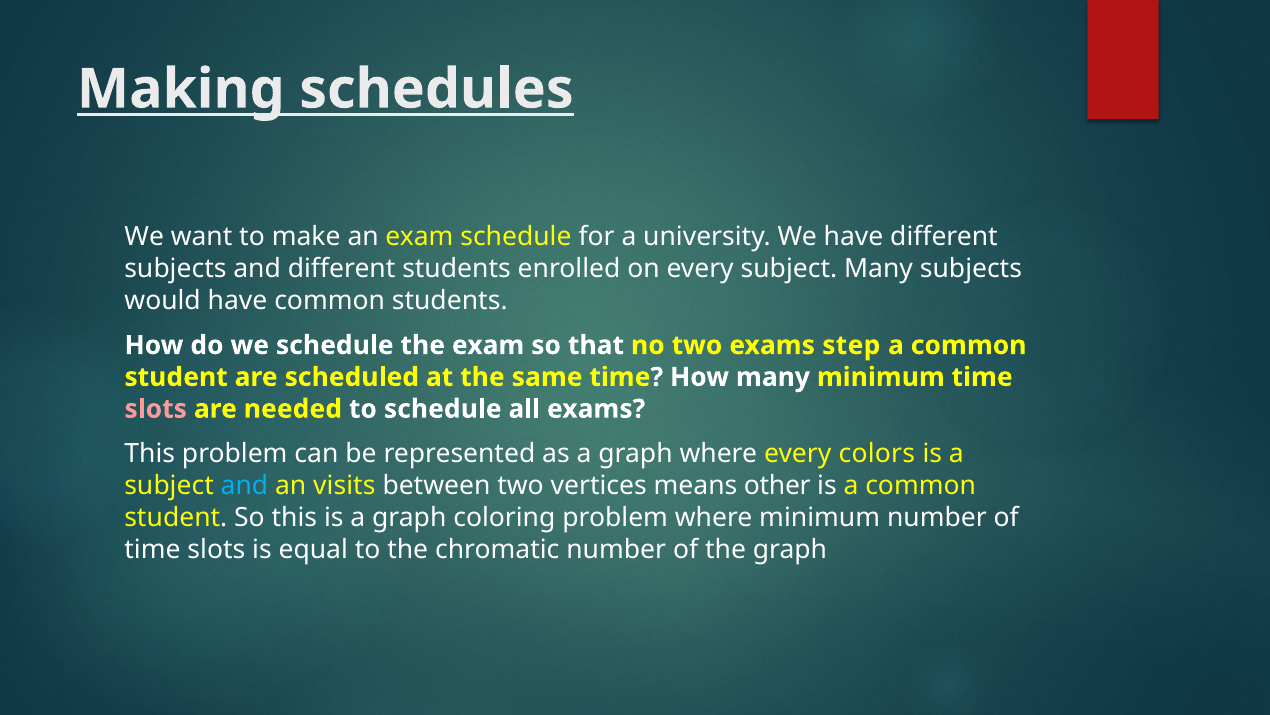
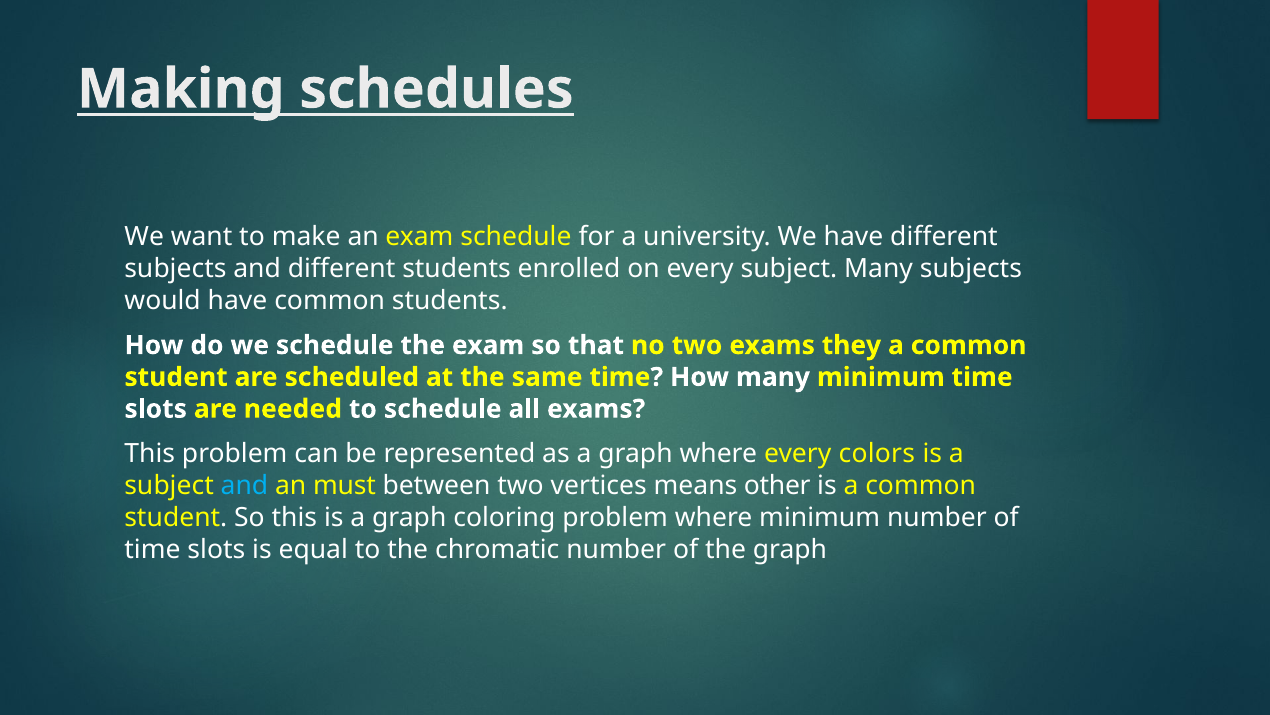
step: step -> they (851, 345)
slots colour: pink -> white (156, 409)
visits: visits -> must (345, 485)
